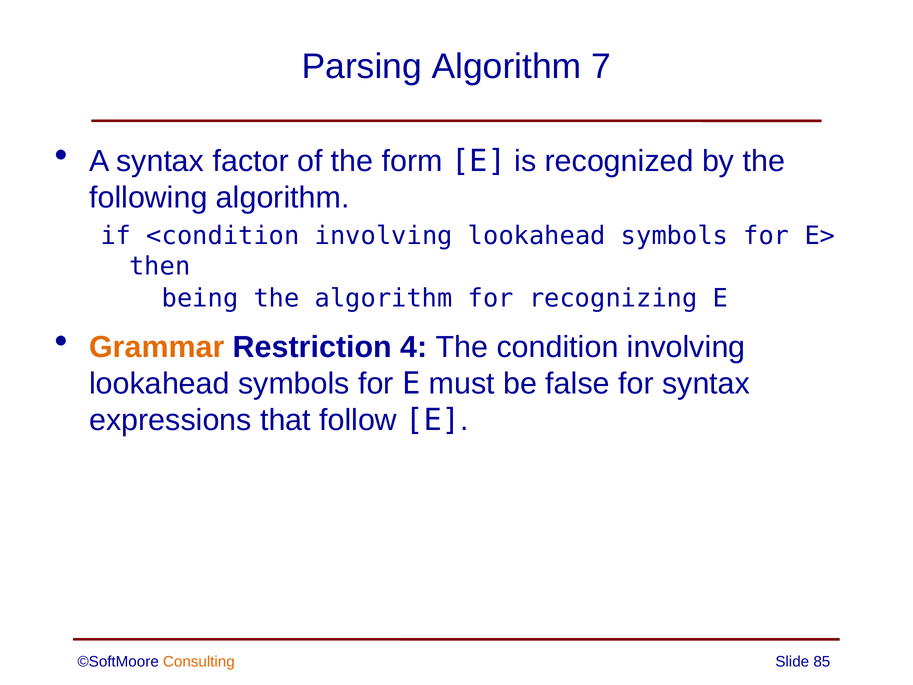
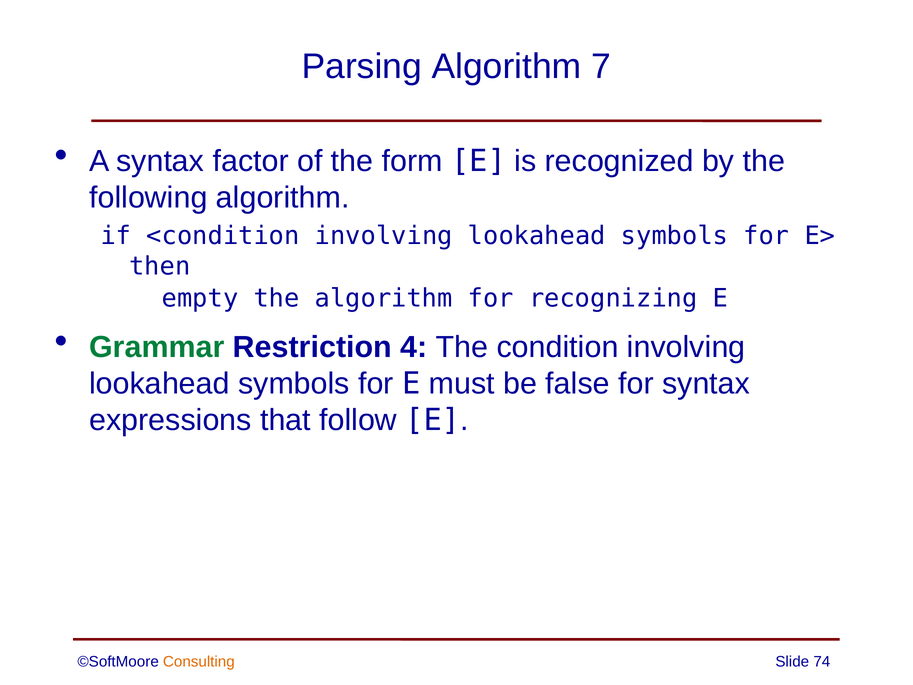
being: being -> empty (200, 298)
Grammar colour: orange -> green (157, 347)
85: 85 -> 74 (822, 661)
